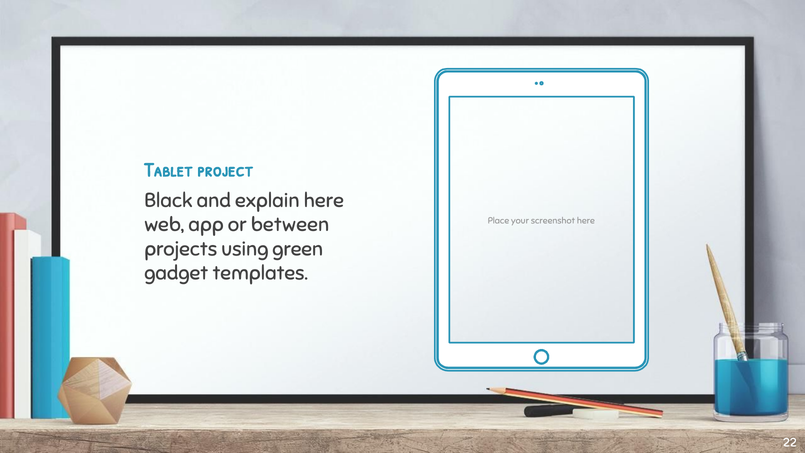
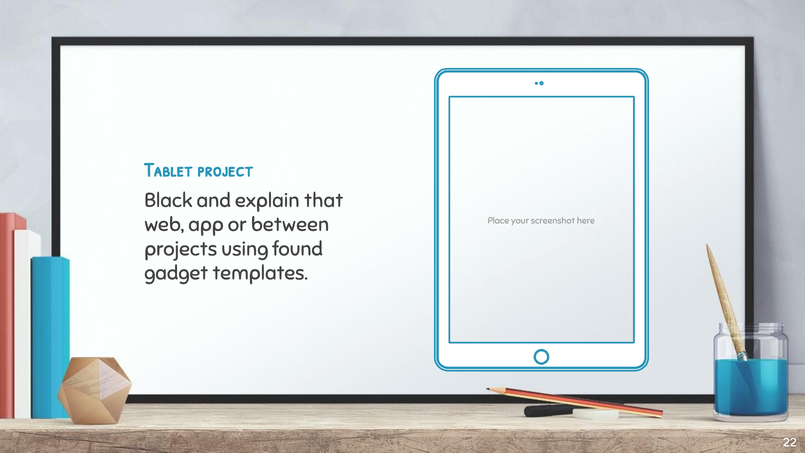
explain here: here -> that (324, 201)
green: green -> found (298, 249)
